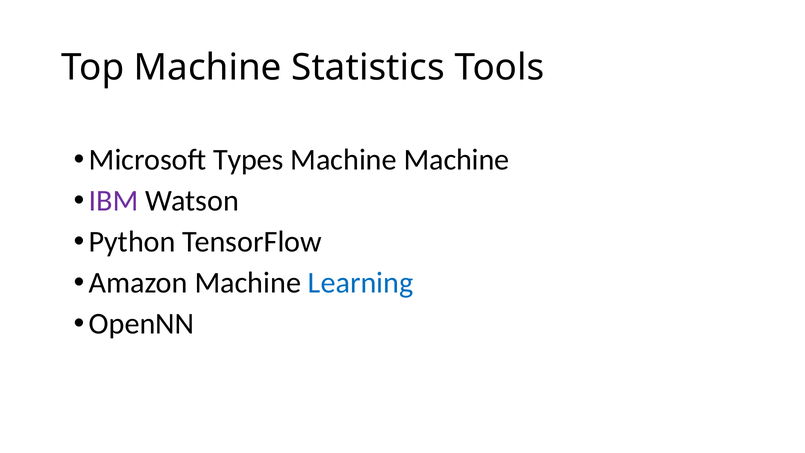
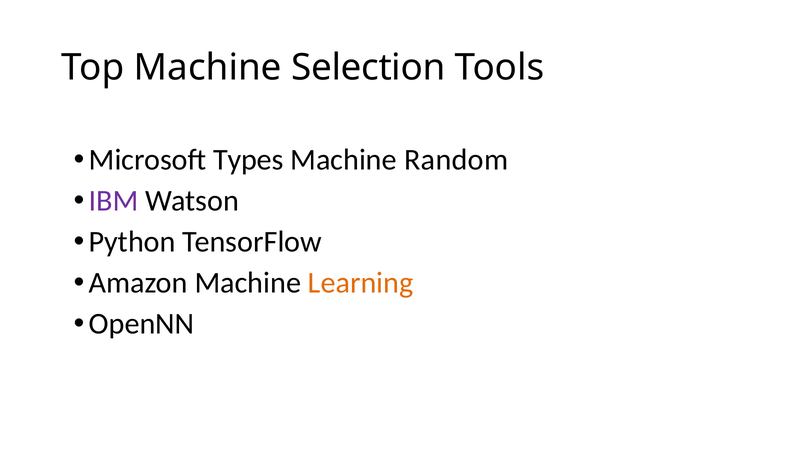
Statistics: Statistics -> Selection (368, 68)
Machine Machine: Machine -> Random (456, 160)
Learning colour: blue -> orange (361, 283)
